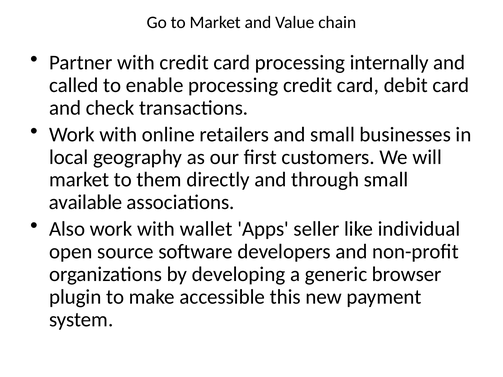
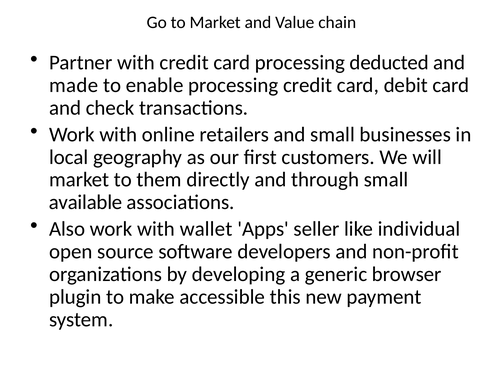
internally: internally -> deducted (389, 63)
called: called -> made (74, 85)
